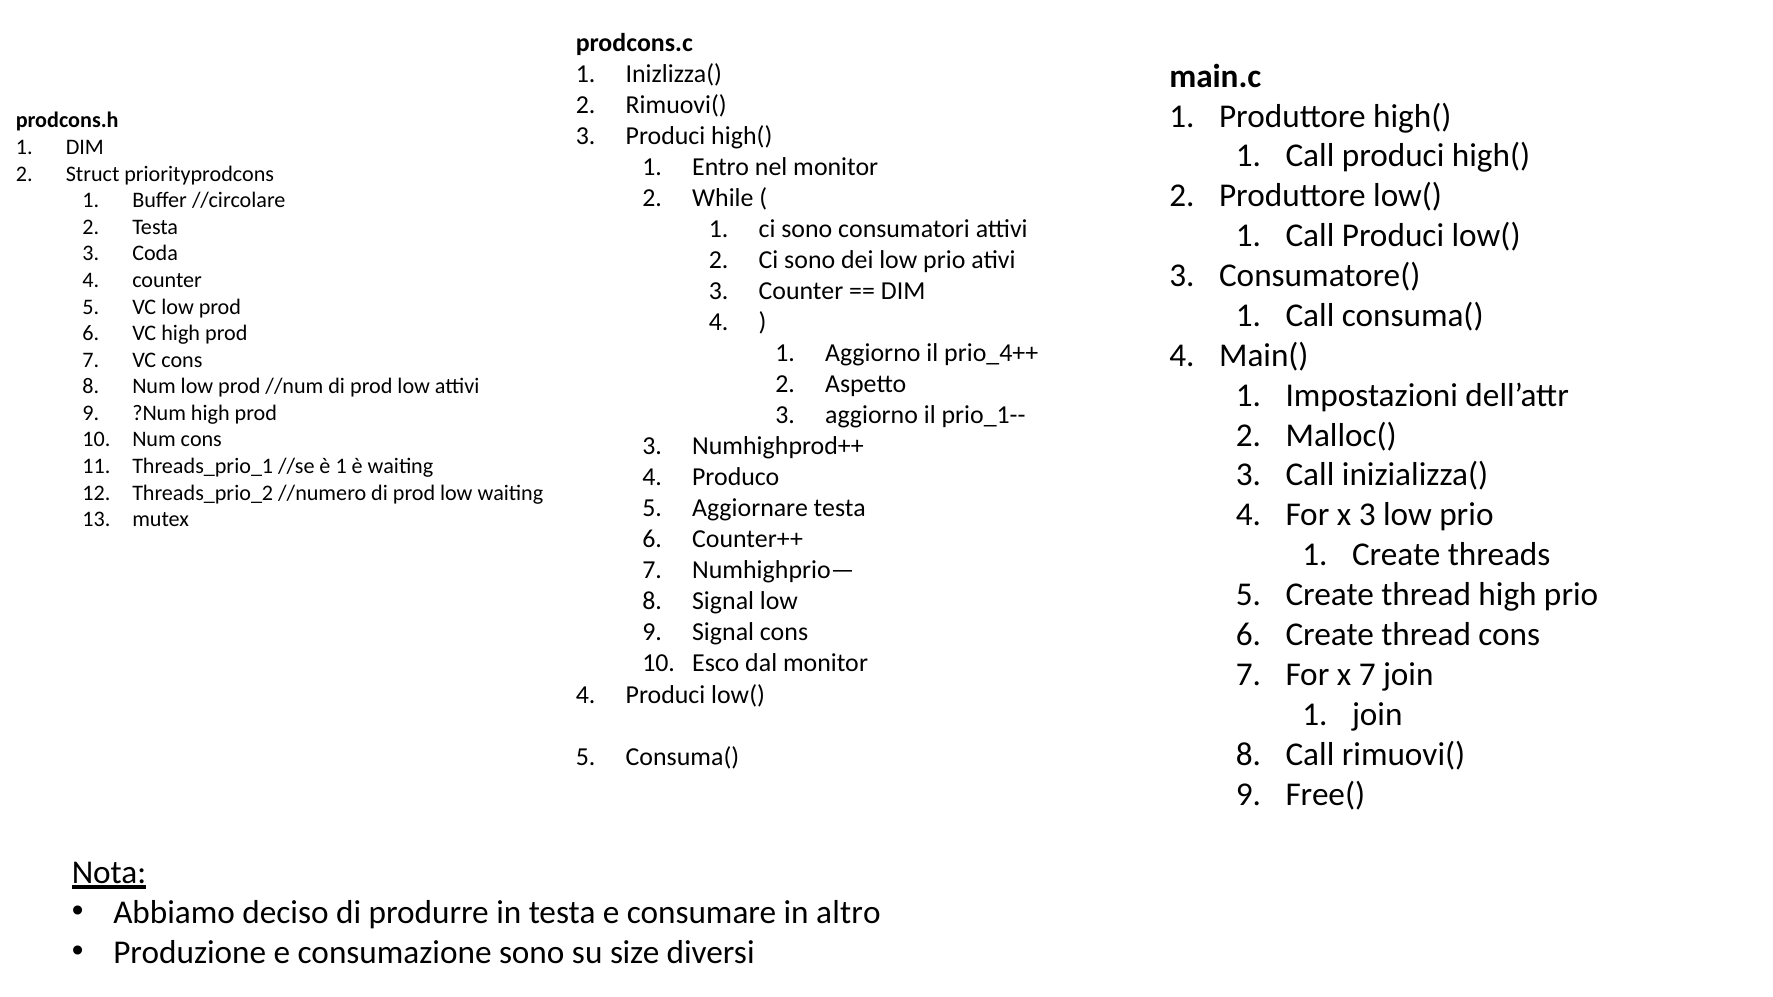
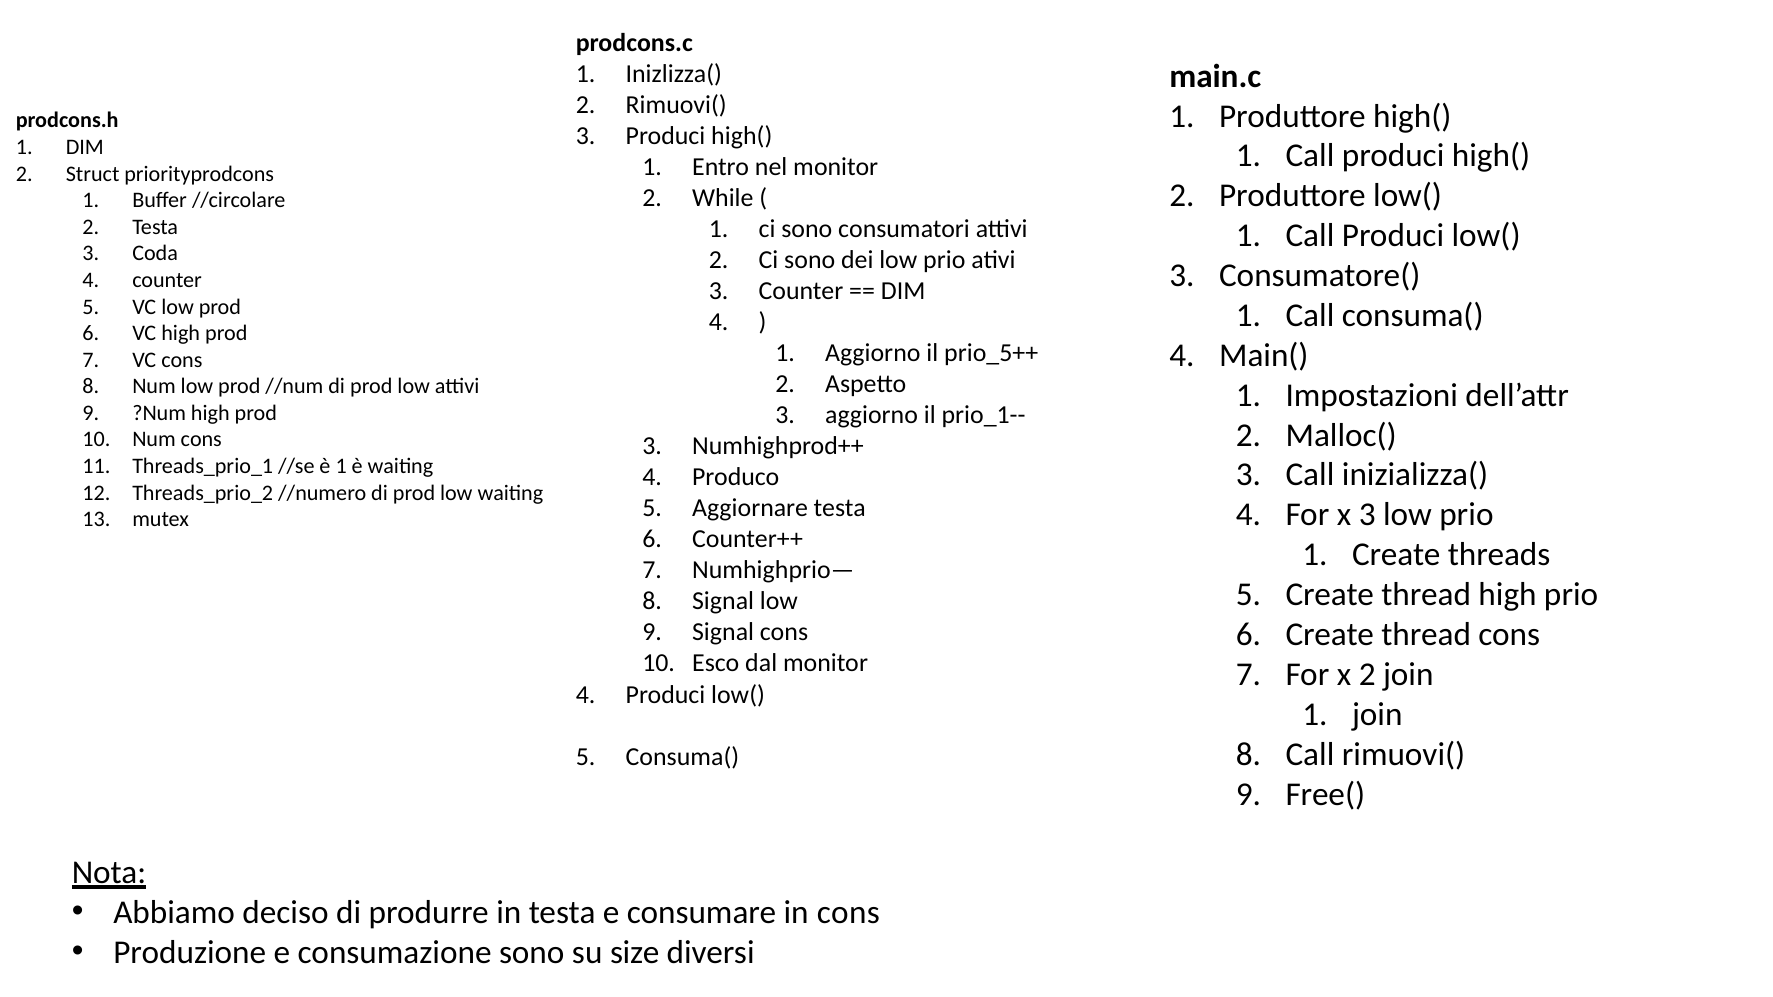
prio_4++: prio_4++ -> prio_5++ (991, 353)
x 7: 7 -> 2 (1367, 675)
in altro: altro -> cons (848, 913)
